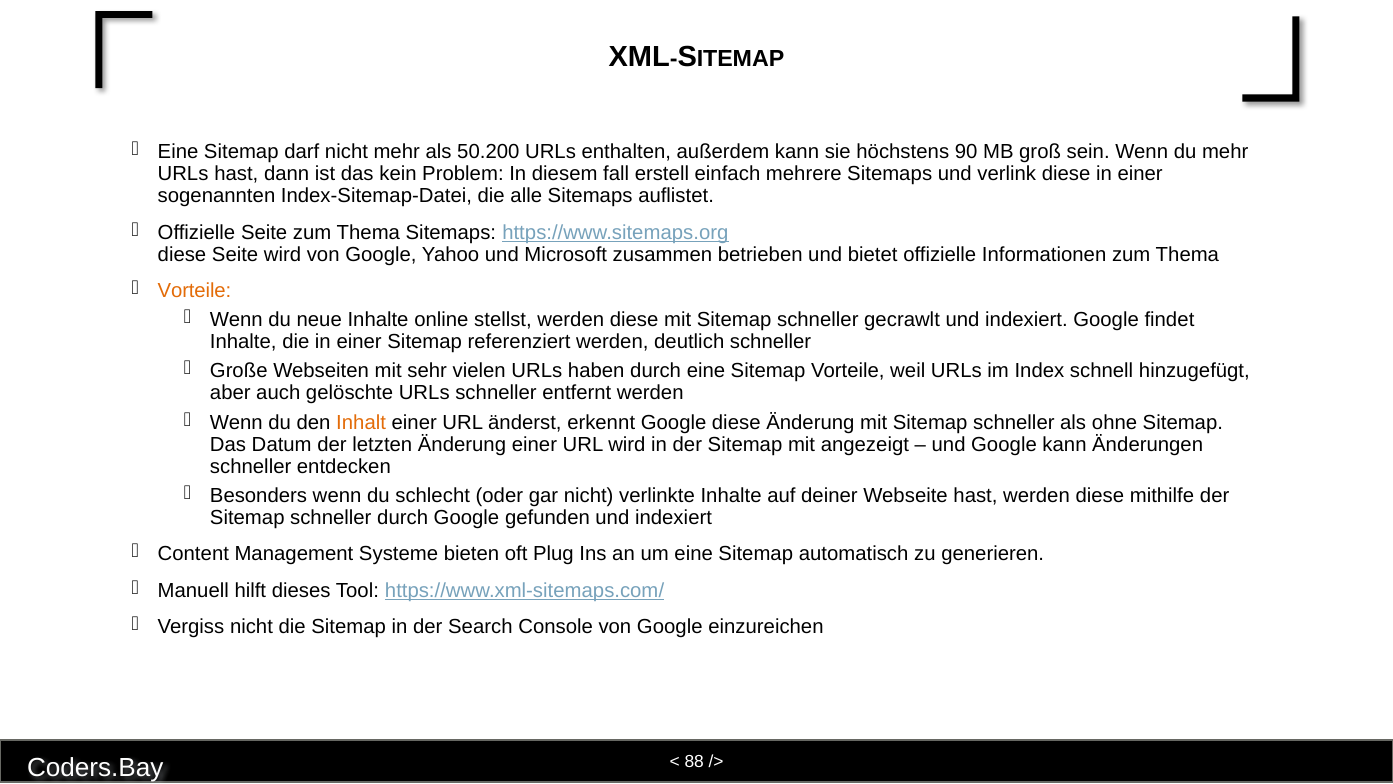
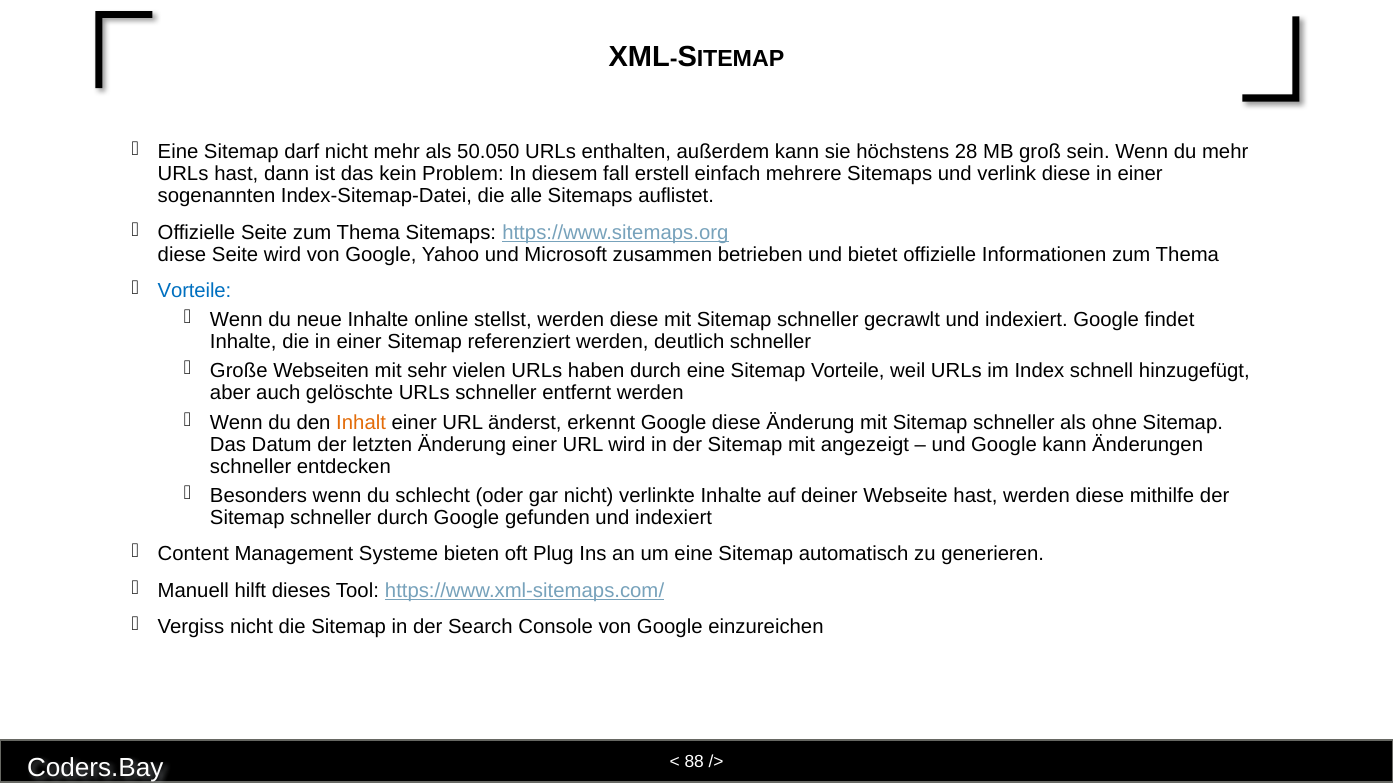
50.200: 50.200 -> 50.050 (488, 152)
90: 90 -> 28 (966, 152)
Vorteile colour: orange -> blue (195, 291)
